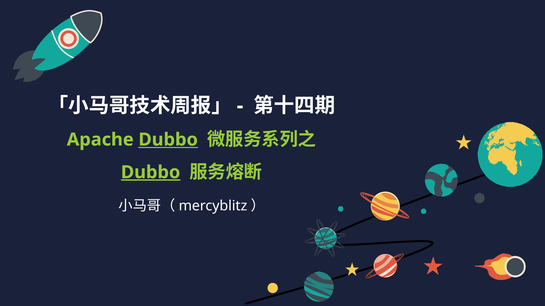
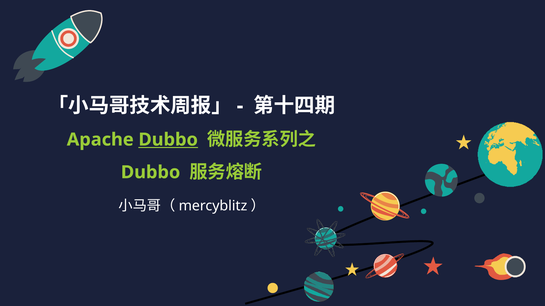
Dubbo underline: present -> none (151, 173)
